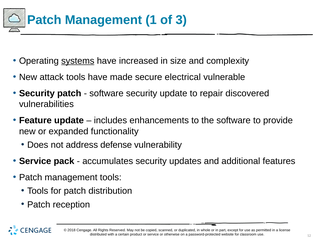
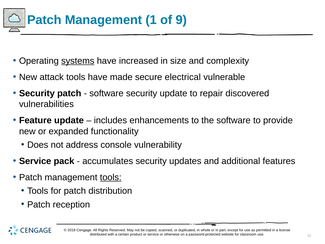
3: 3 -> 9 (181, 20)
defense: defense -> console (116, 145)
tools underline: none -> present (111, 177)
